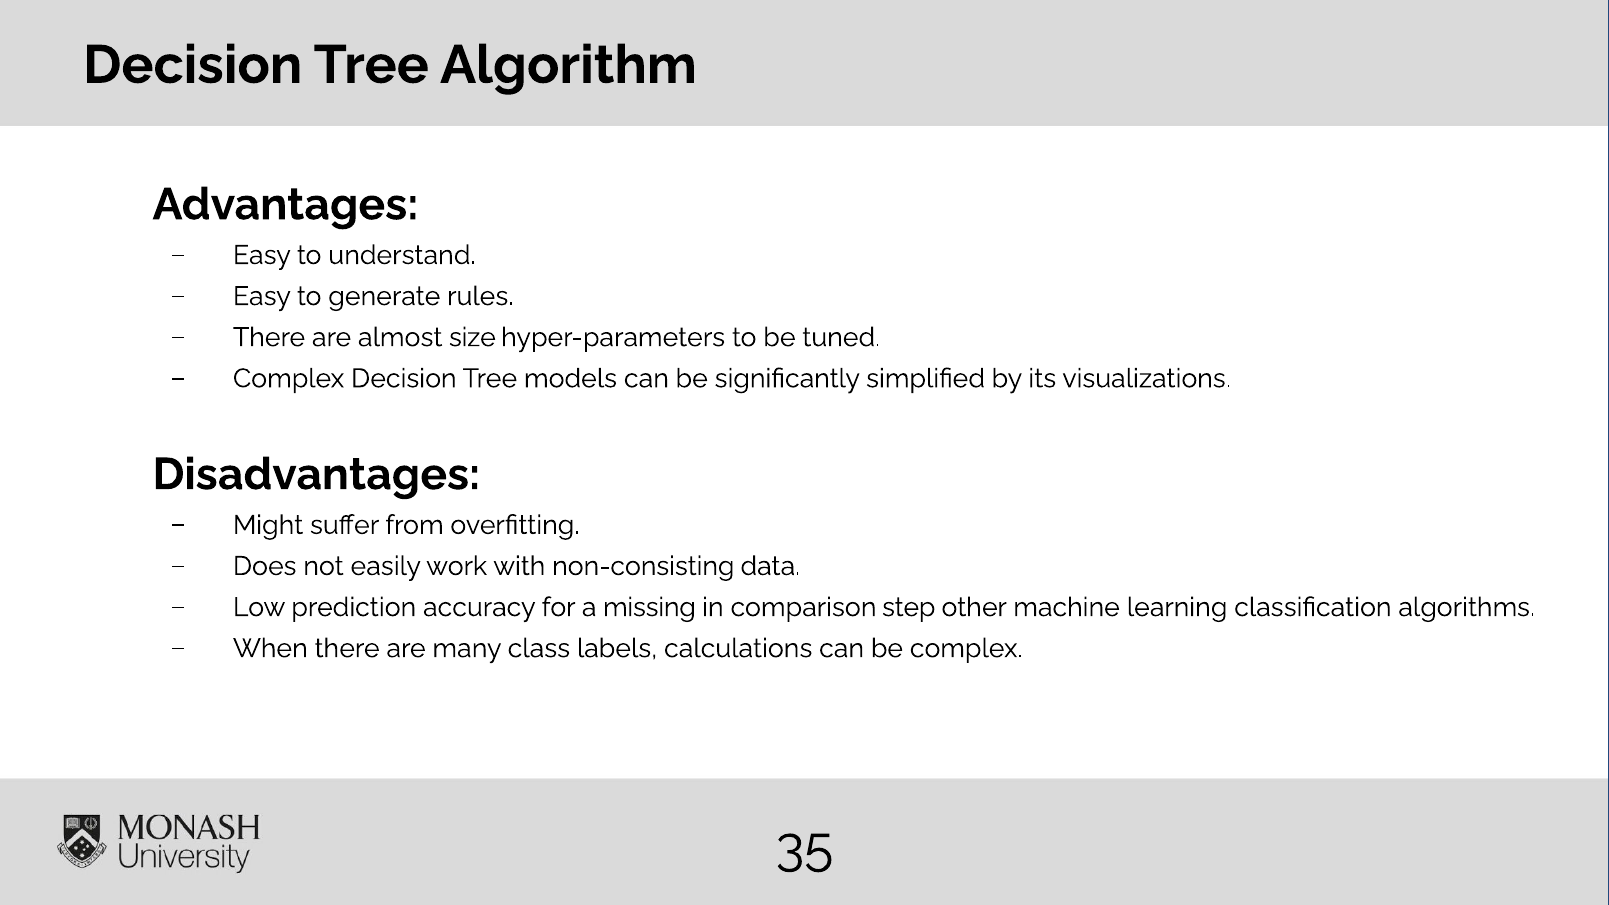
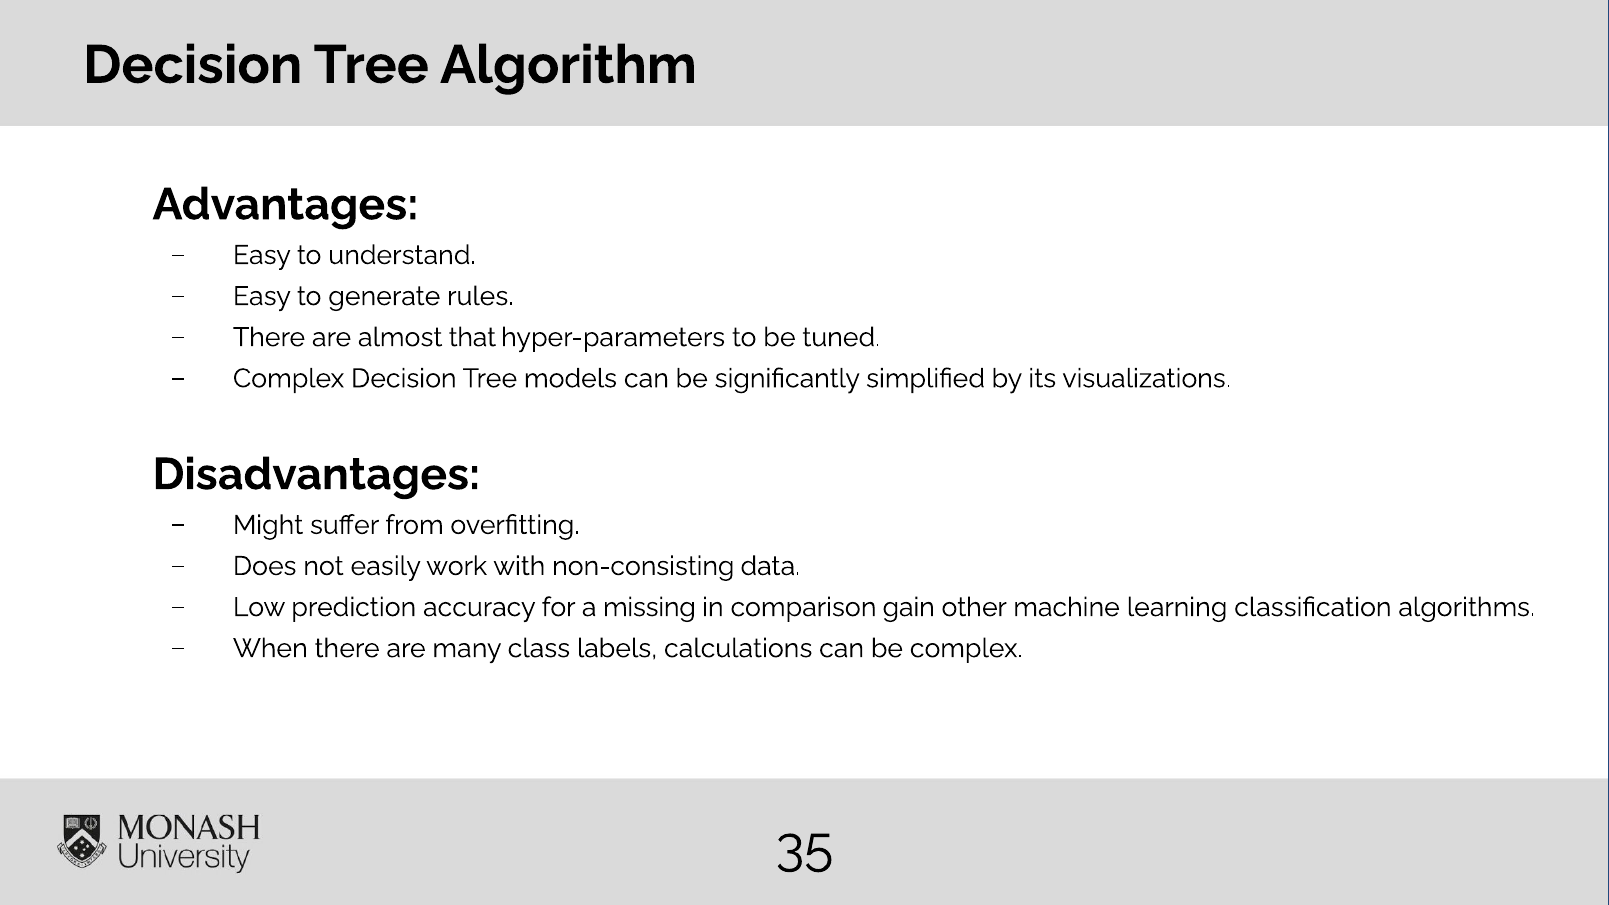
size: size -> that (472, 337)
step: step -> gain (909, 607)
